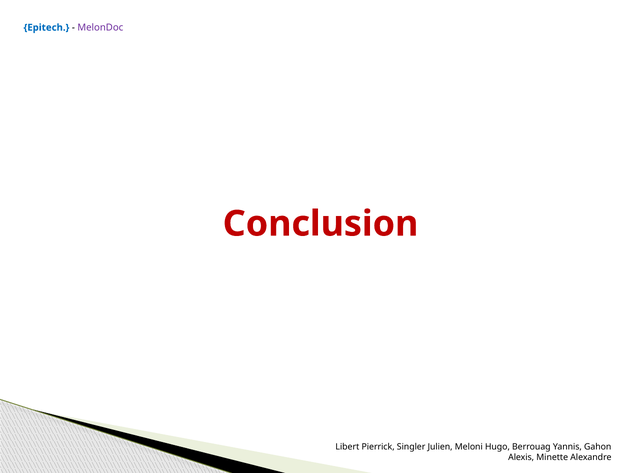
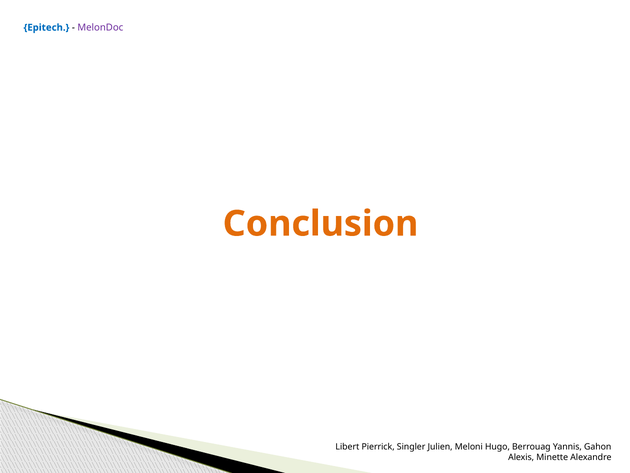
Conclusion colour: red -> orange (321, 224)
